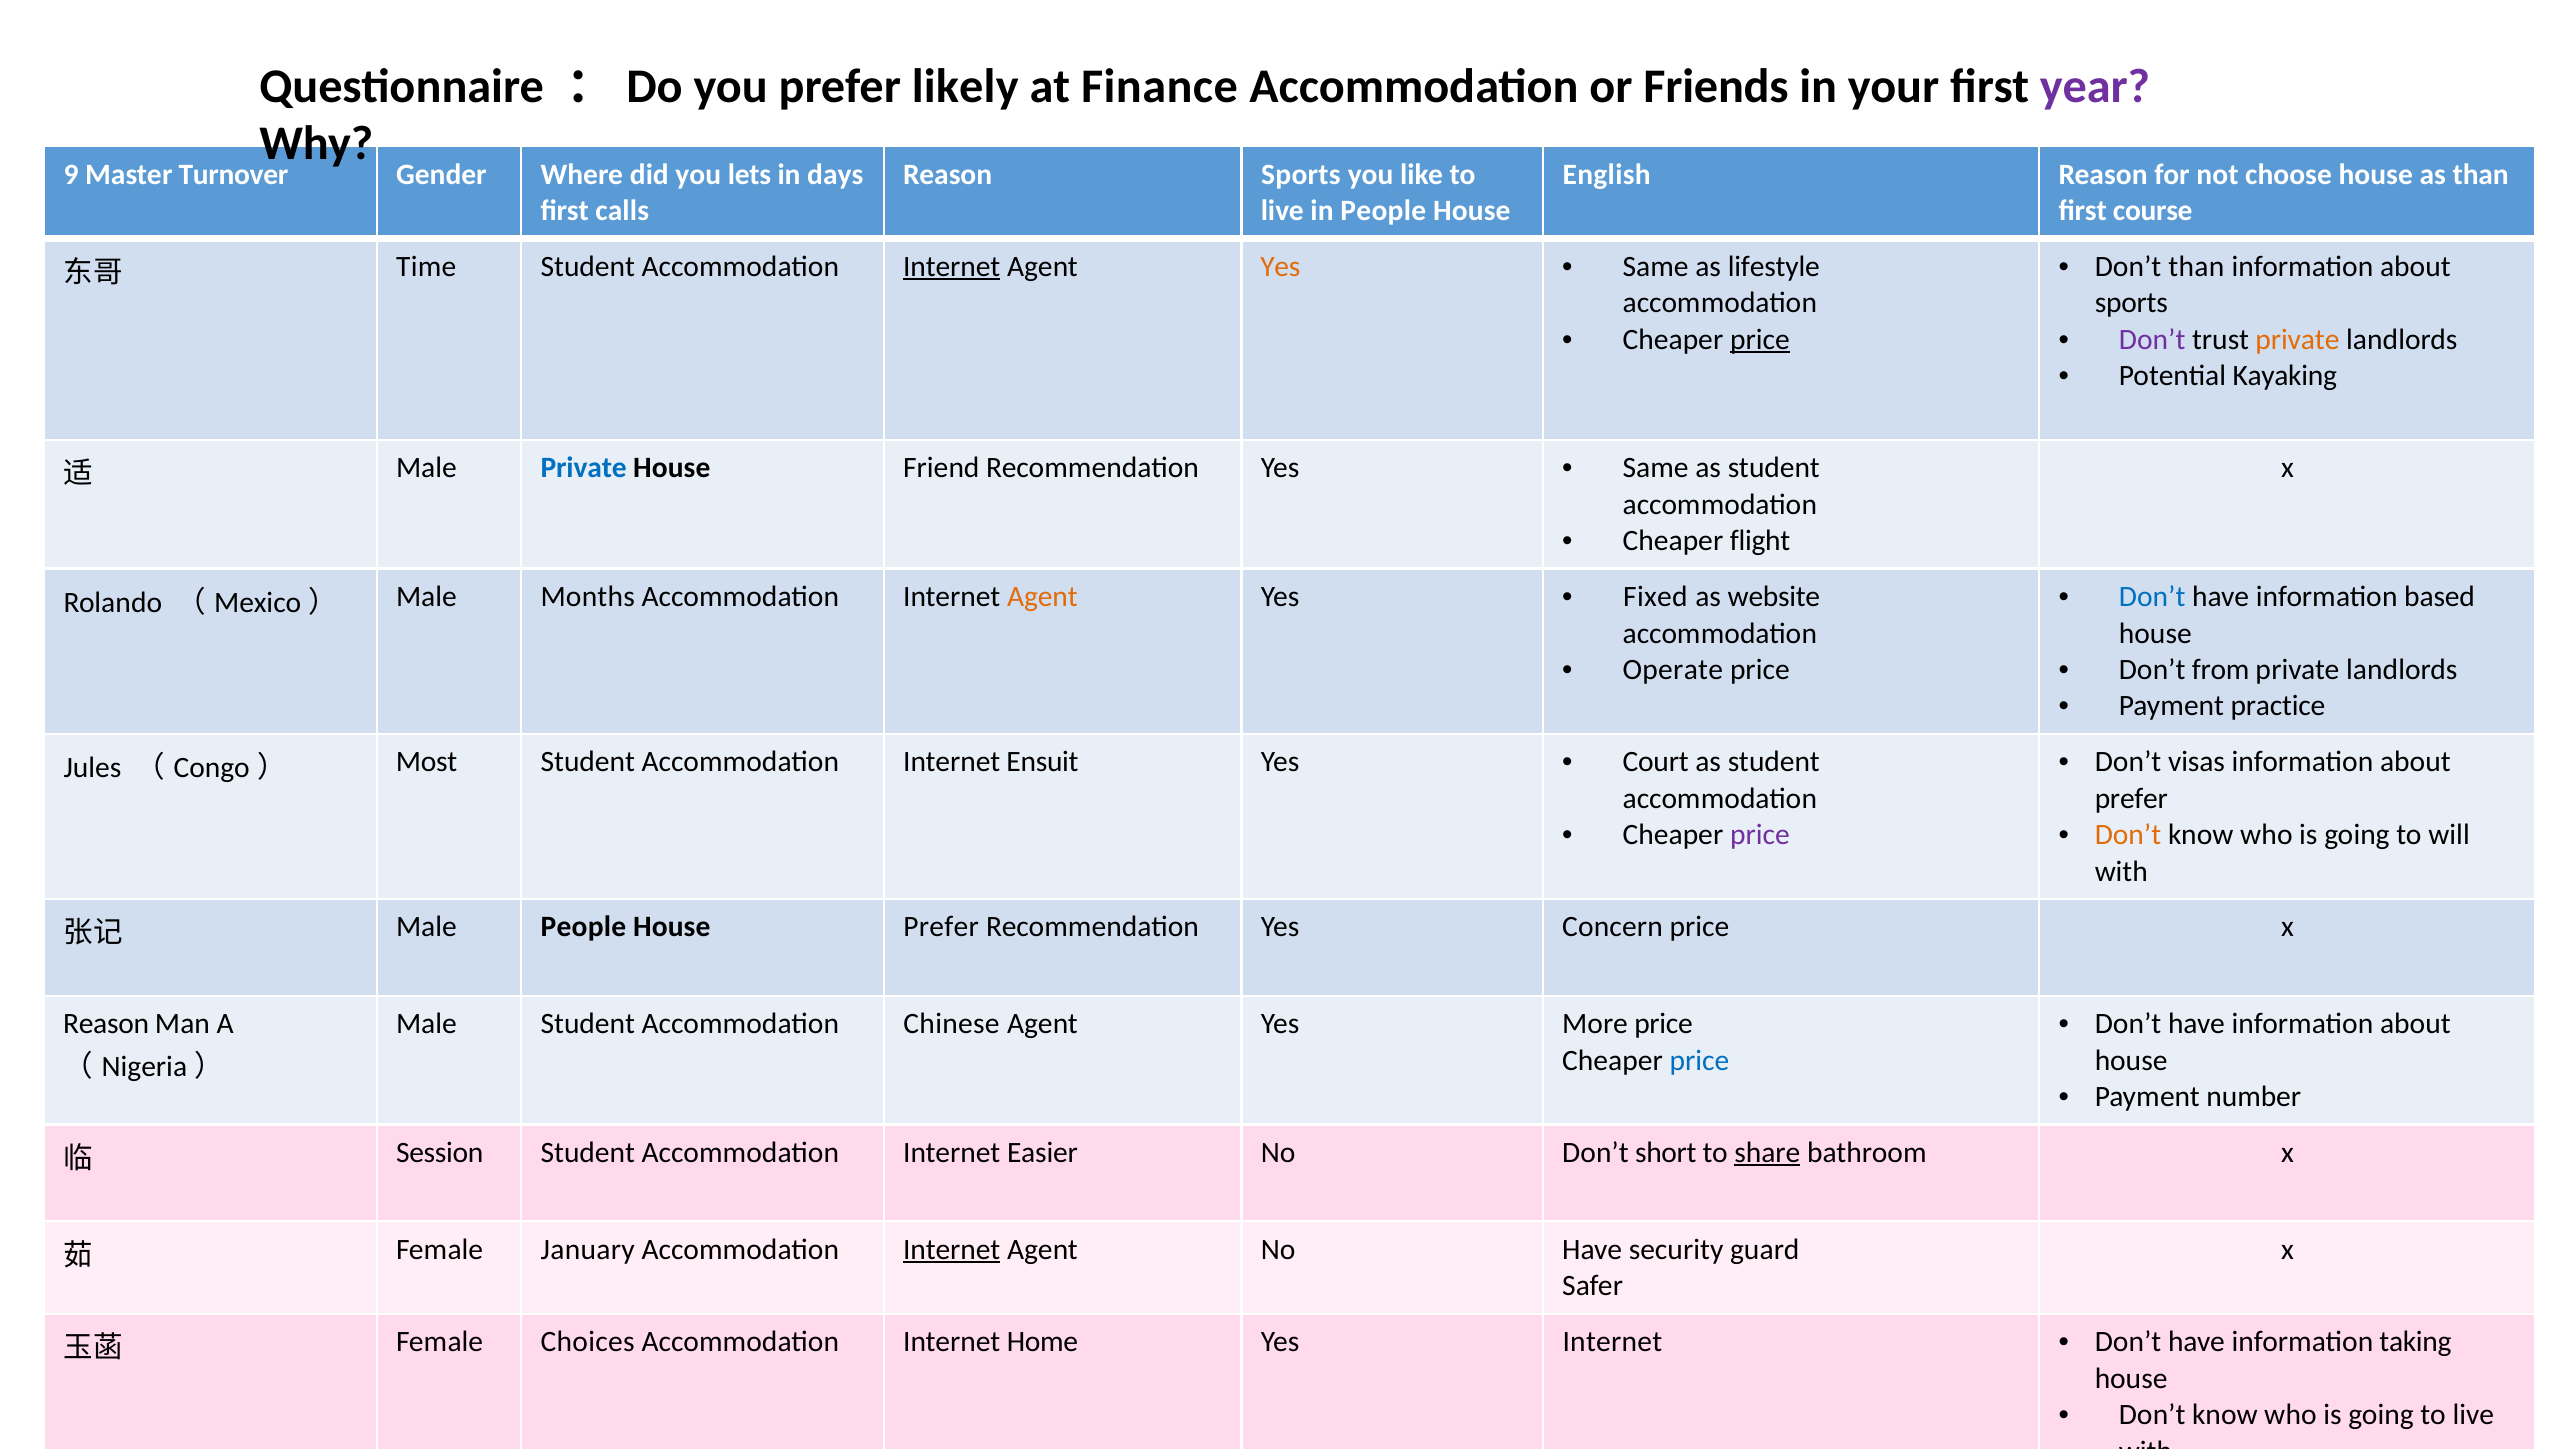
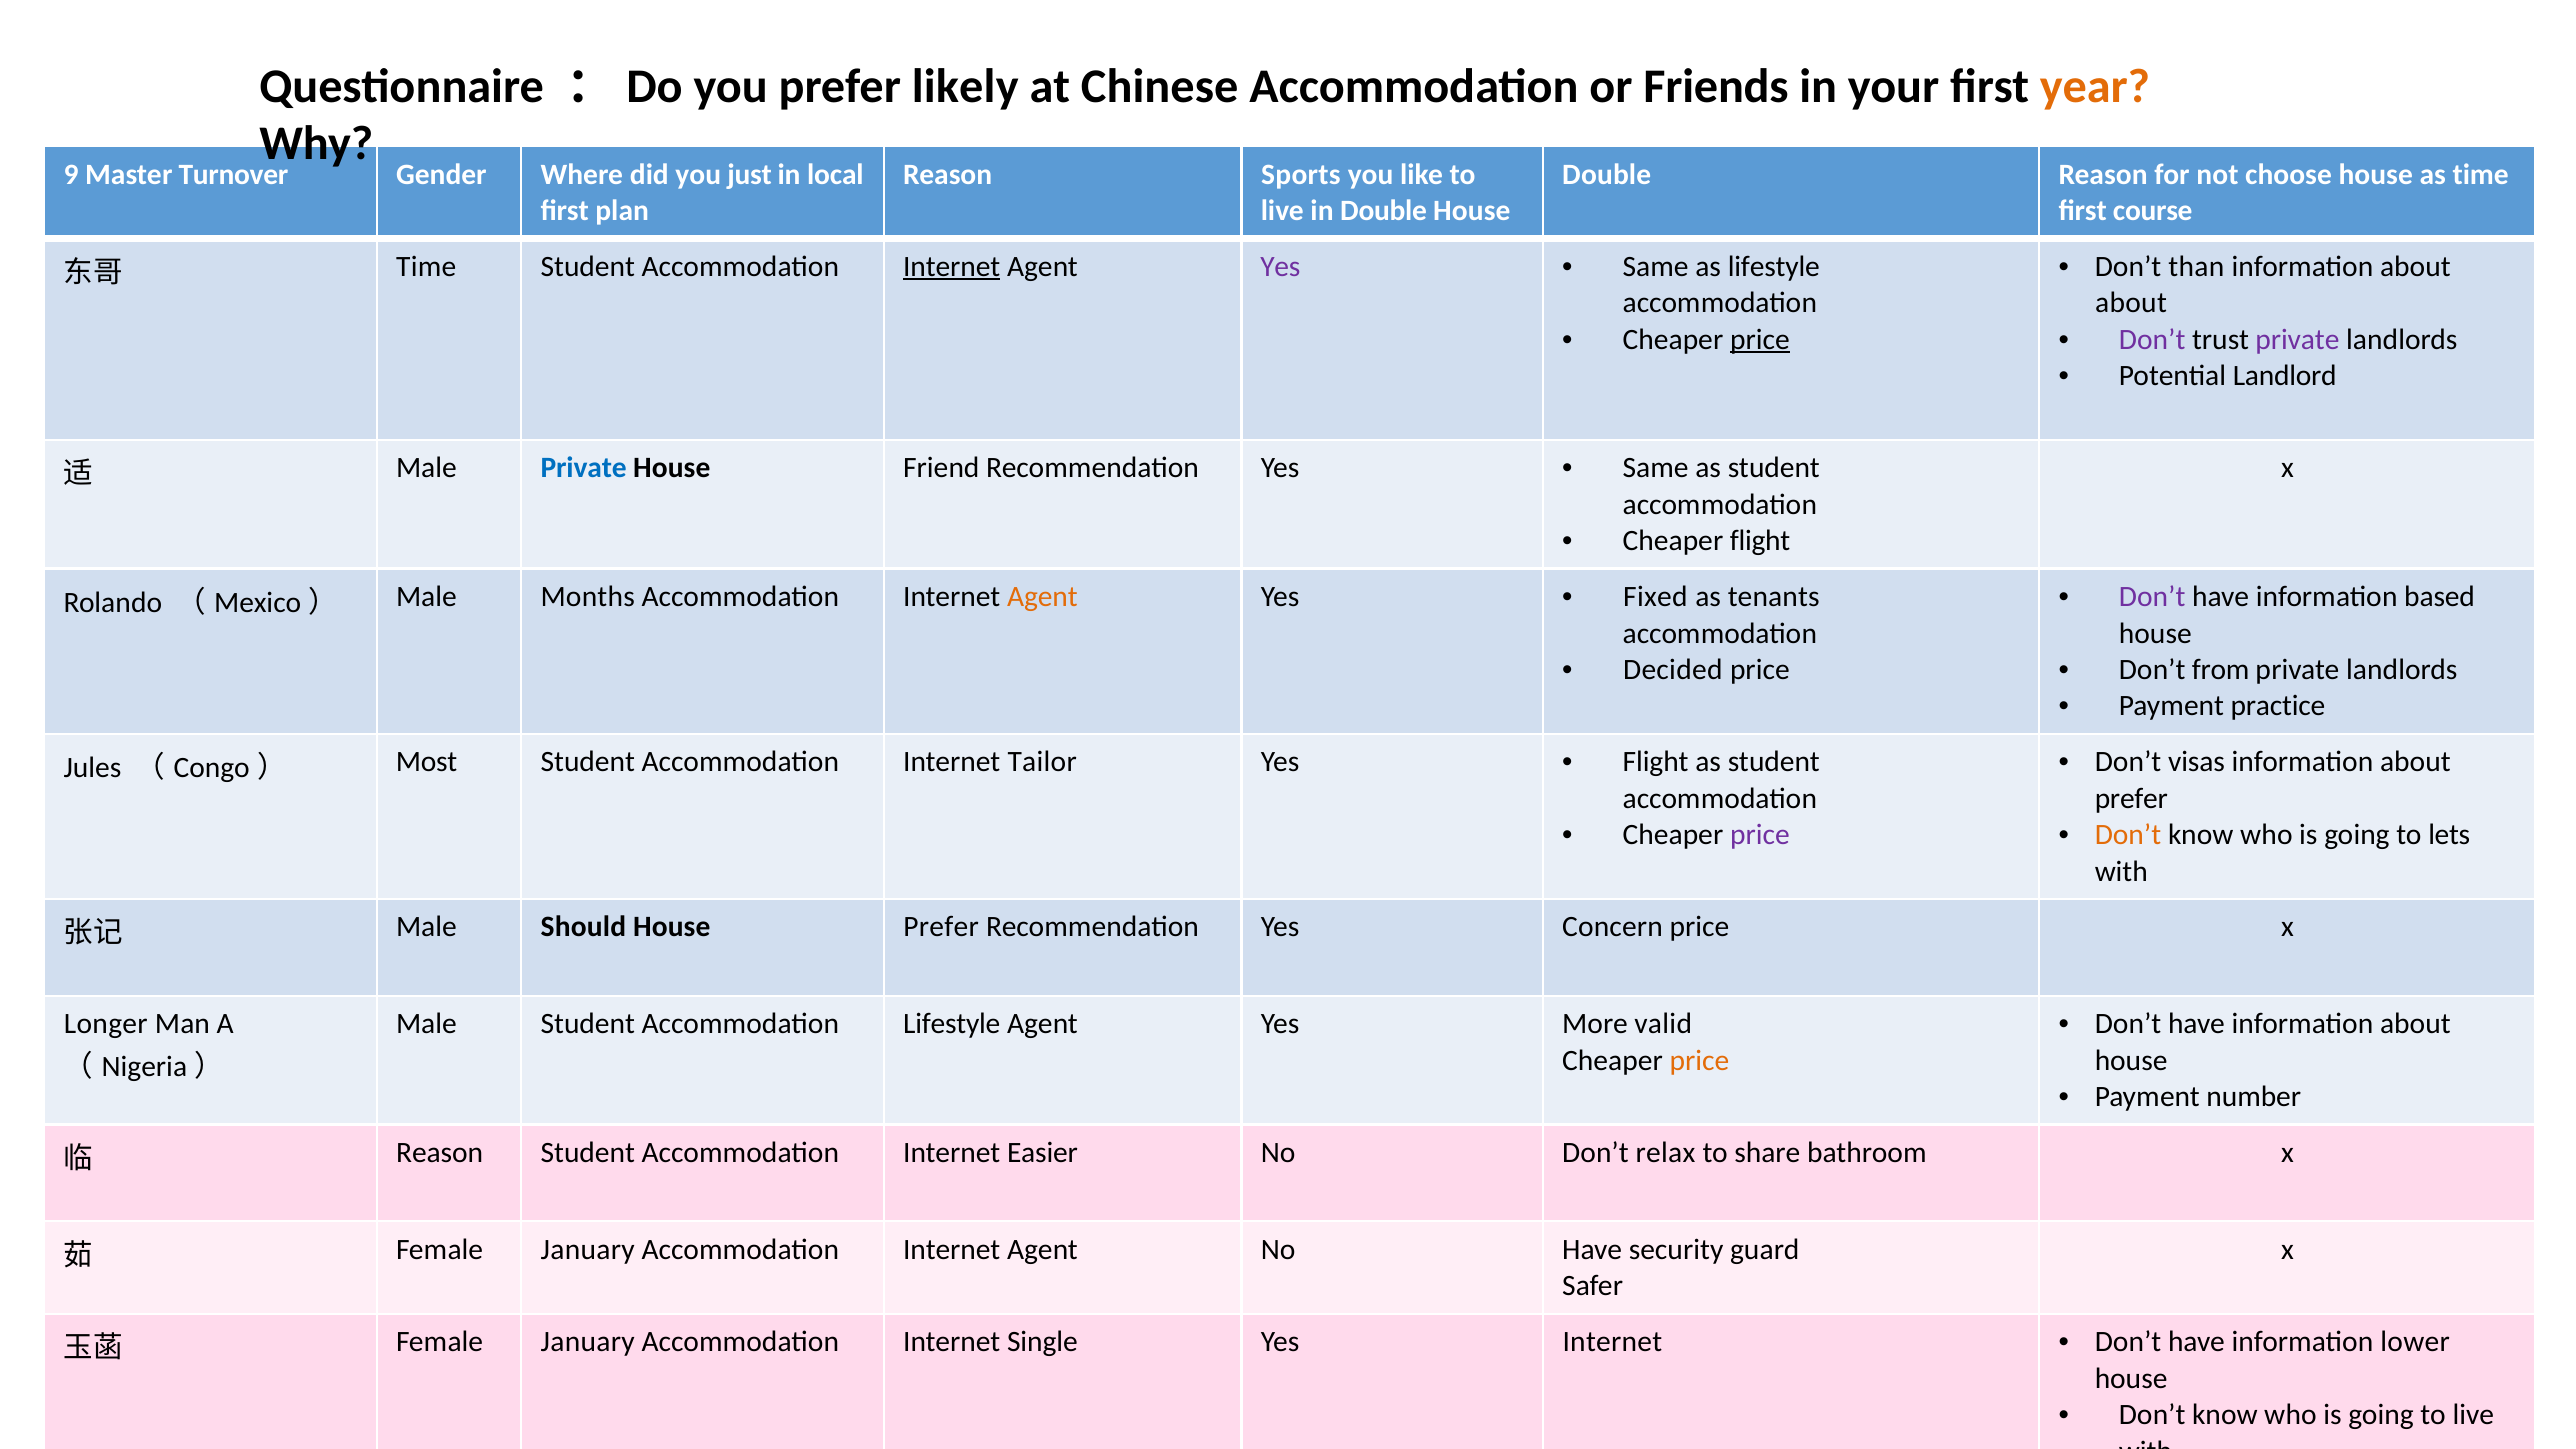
Finance: Finance -> Chinese (1160, 86)
year colour: purple -> orange (2095, 86)
lets: lets -> just (750, 174)
days: days -> local (835, 174)
English: English -> Double (1607, 174)
as than: than -> time (2481, 174)
calls: calls -> plan (622, 211)
in People: People -> Double (1384, 211)
Yes colour: orange -> purple (1280, 267)
sports: sports -> about (2131, 303)
private colour: orange -> purple (2297, 339)
Kayaking: Kayaking -> Landlord (2285, 376)
Don’t colour: blue -> purple (2152, 597)
website: website -> tenants (1774, 597)
Operate: Operate -> Decided (1673, 670)
Ensuit: Ensuit -> Tailor (1042, 762)
Court: Court -> Flight (1656, 762)
will: will -> lets (2449, 835)
Male People: People -> Should (583, 927)
Reason: Reason -> Longer (106, 1024)
Accommodation Chinese: Chinese -> Lifestyle (952, 1024)
More price: price -> valid (1663, 1024)
price colour: blue -> orange (1699, 1060)
Session: Session -> Reason (440, 1153)
short: short -> relax (1666, 1153)
share underline: present -> none (1767, 1153)
Internet underline: present -> none (952, 1249)
Choices: Choices -> January (588, 1342)
Home: Home -> Single (1042, 1342)
taking: taking -> lower (2415, 1342)
